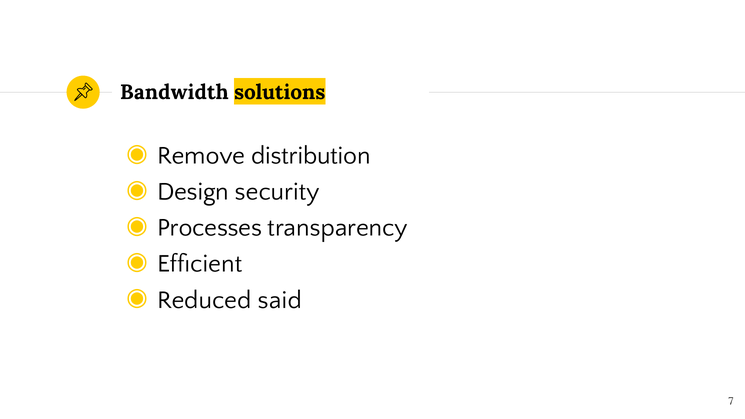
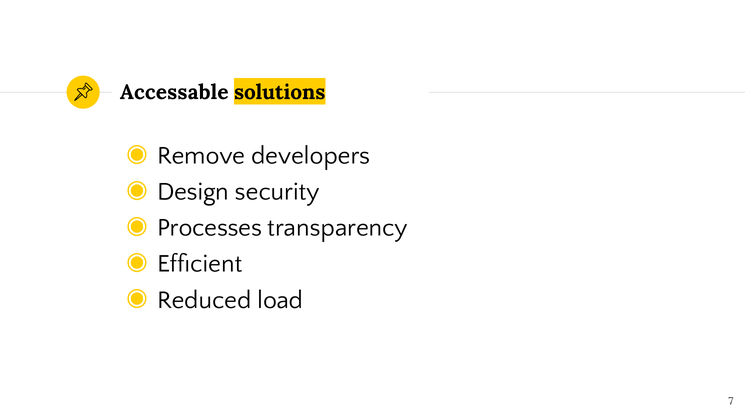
Bandwidth: Bandwidth -> Accessable (174, 92)
distribution: distribution -> developers (311, 156)
said: said -> load (280, 300)
